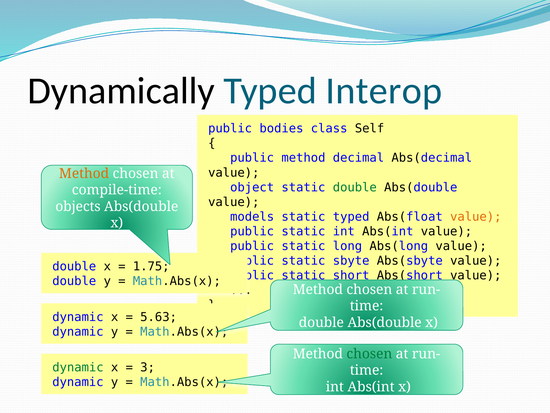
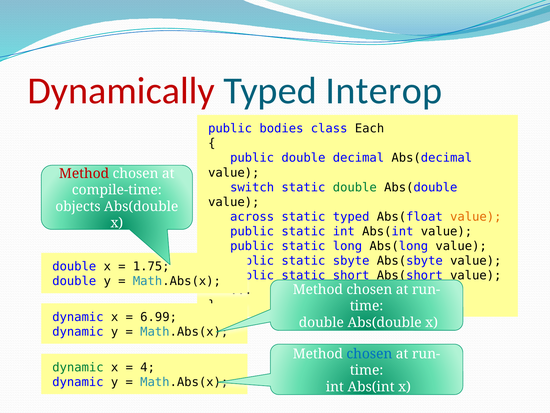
Dynamically colour: black -> red (121, 91)
Self: Self -> Each (370, 128)
public method: method -> double (303, 158)
Method colour: orange -> red (84, 173)
object: object -> switch (252, 187)
models: models -> across (252, 216)
5.63: 5.63 -> 6.99 (159, 317)
chosen colour: green -> blue (369, 353)
3: 3 -> 4 (148, 367)
